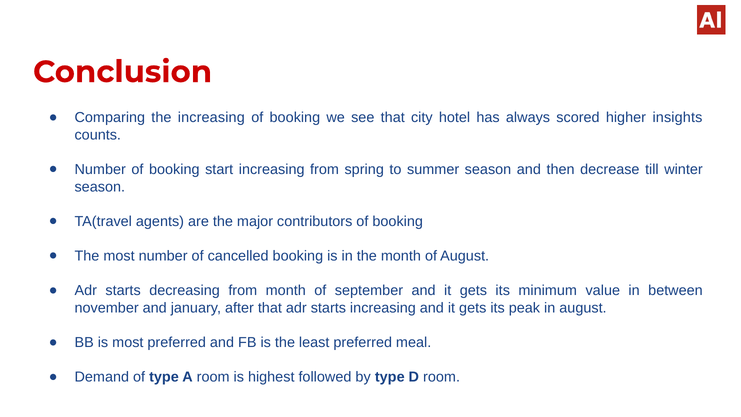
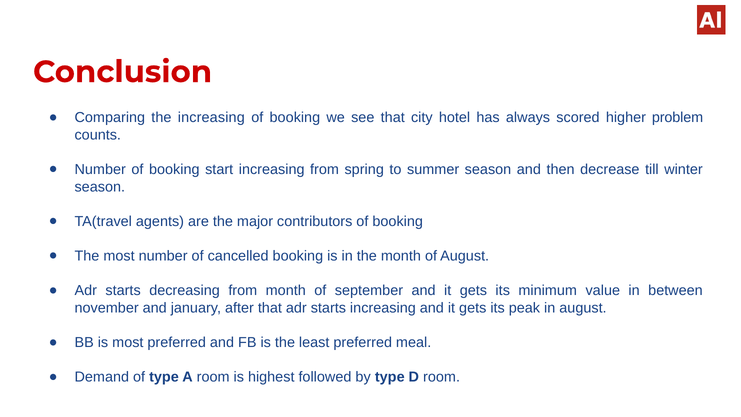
insights: insights -> problem (678, 117)
